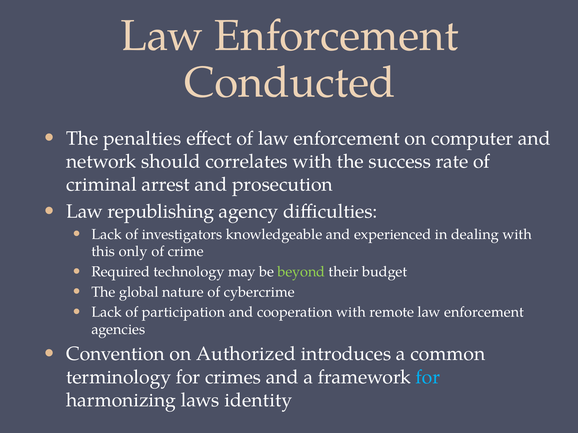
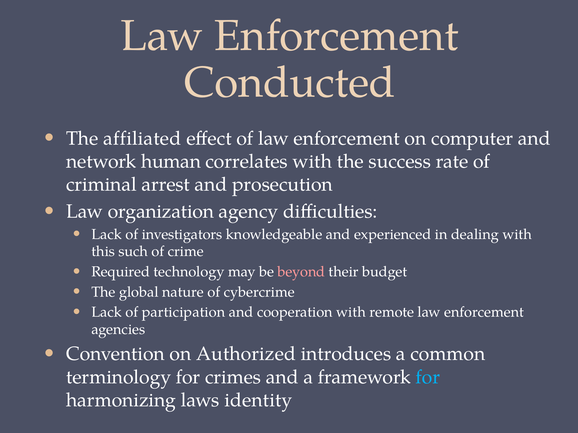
penalties: penalties -> affiliated (142, 139)
should: should -> human (171, 162)
republishing: republishing -> organization (161, 212)
only: only -> such (133, 252)
beyond colour: light green -> pink (301, 272)
